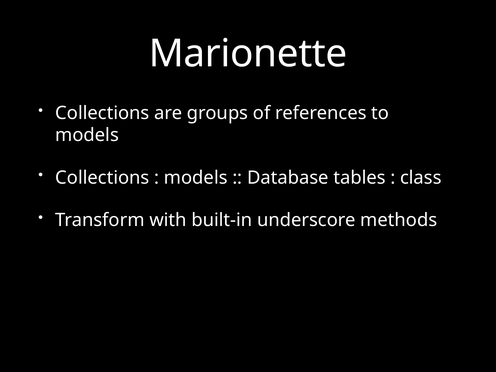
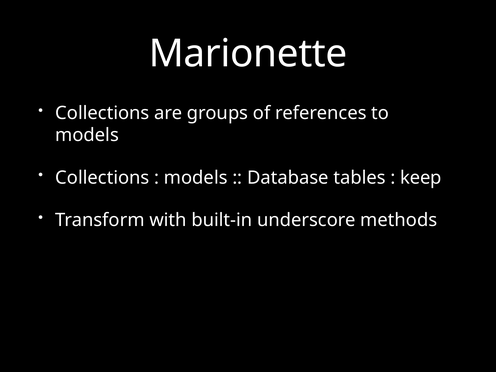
class: class -> keep (421, 178)
